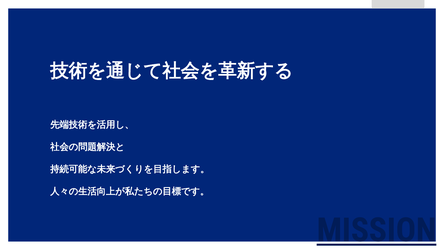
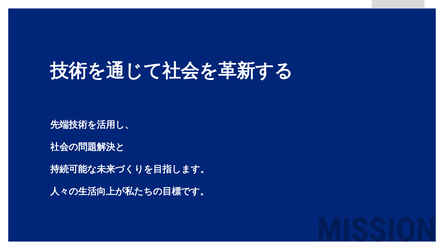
MISSION underline: present -> none (377, 230)
